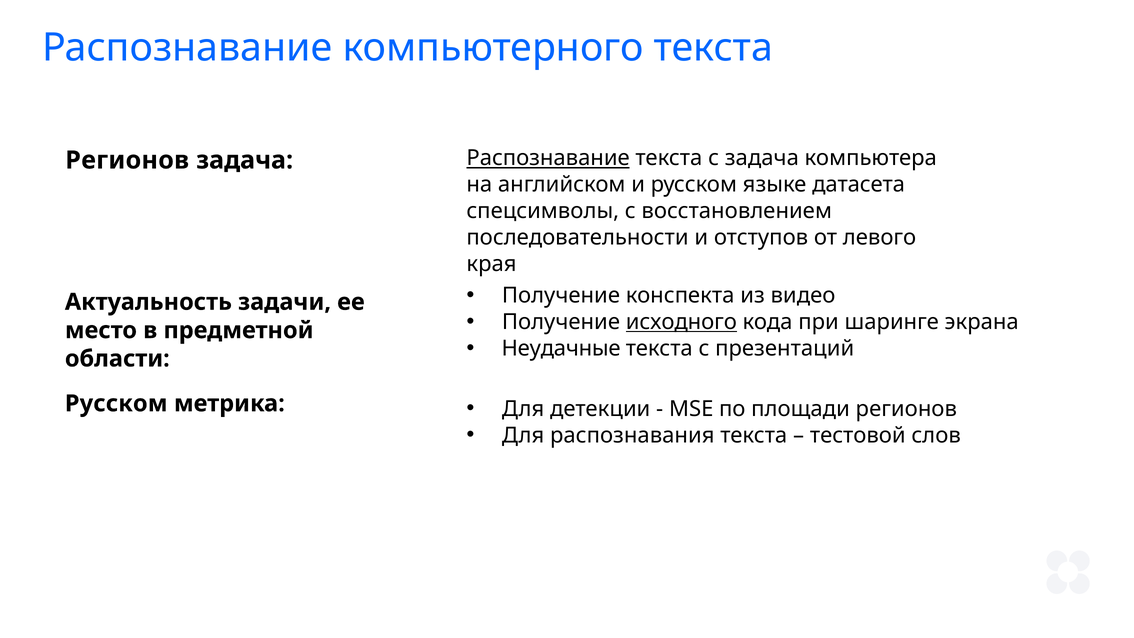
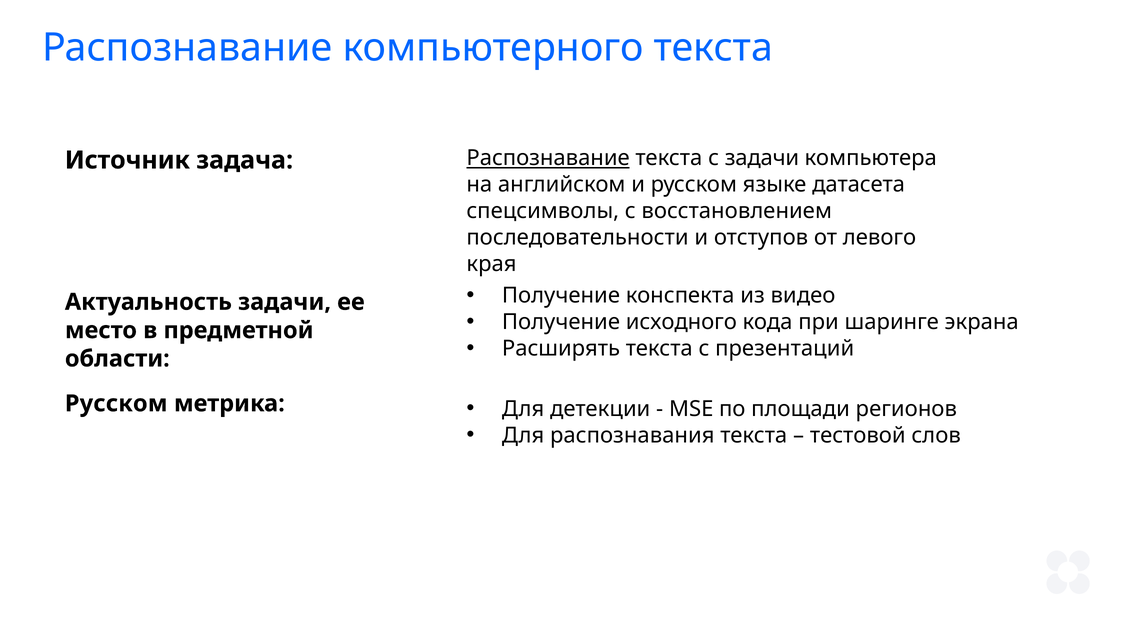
с задача: задача -> задачи (762, 158)
Регионов: Регионов -> Источник (127, 160)
исходного underline: present -> none (681, 322)
Неудачные: Неудачные -> Расширять (561, 348)
